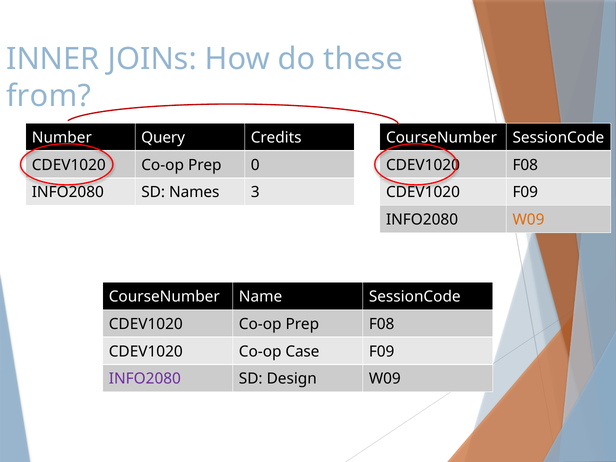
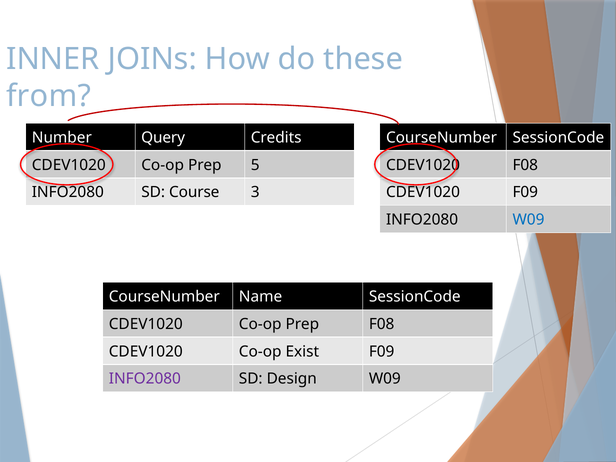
0: 0 -> 5 (255, 165)
Names: Names -> Course (194, 192)
W09 colour: orange -> blue (528, 220)
Case: Case -> Exist (302, 351)
